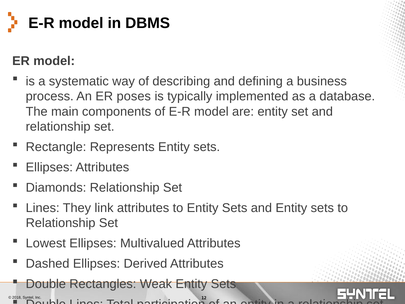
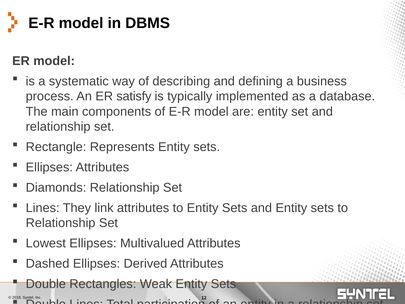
poses: poses -> satisfy (134, 96)
